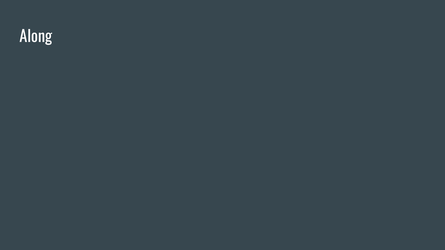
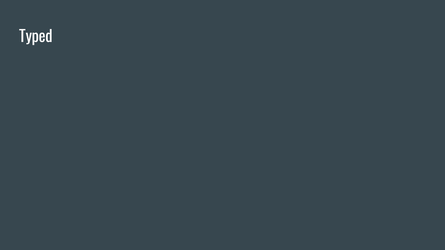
Along: Along -> Typed (36, 37)
